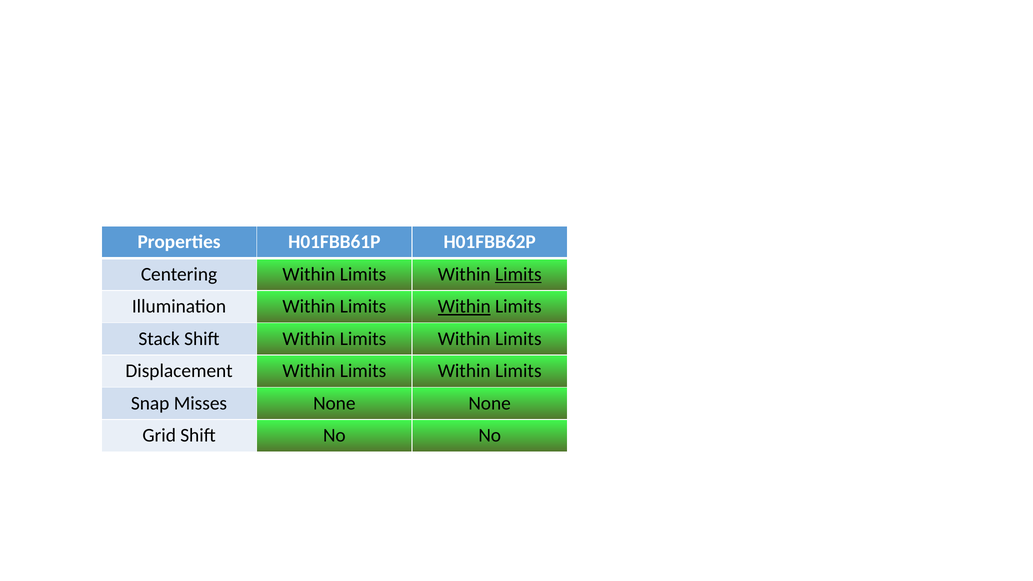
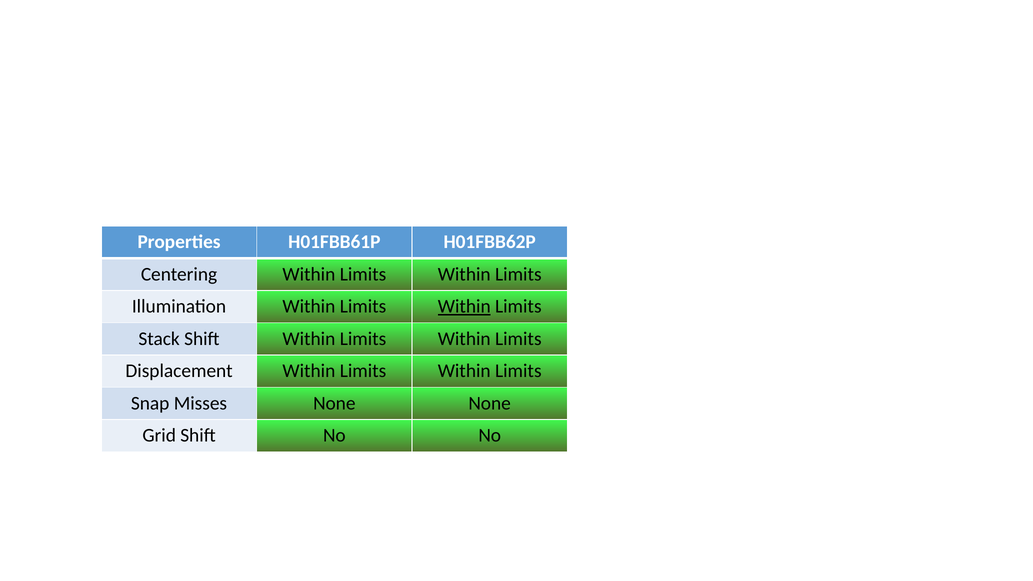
Limits underline: present -> none (518, 274)
